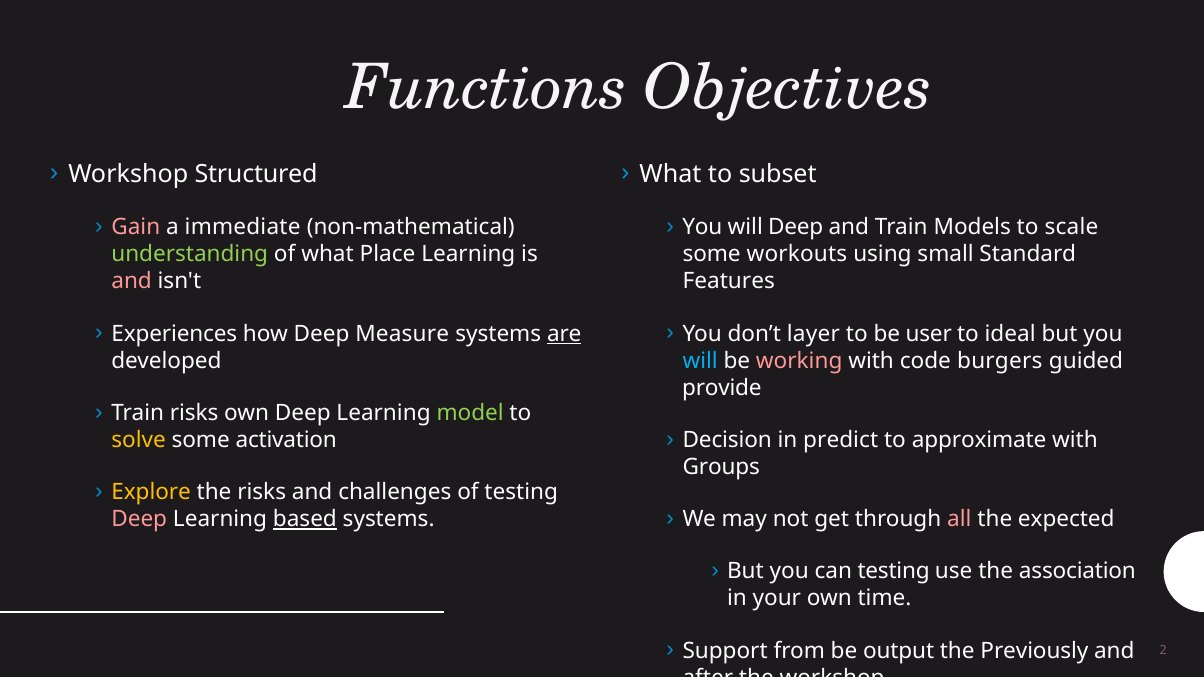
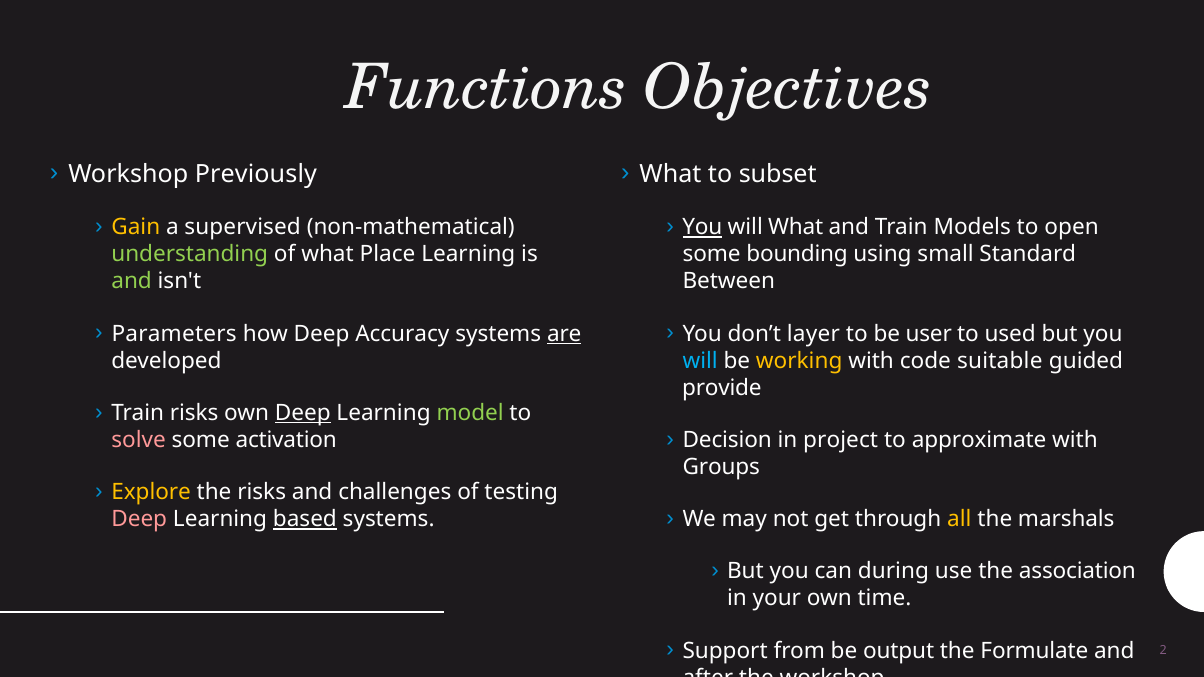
Structured: Structured -> Previously (256, 174)
Gain colour: pink -> yellow (136, 227)
immediate: immediate -> supervised (243, 227)
You underline: none -> present (702, 227)
will Deep: Deep -> What (796, 227)
scale: scale -> open (1072, 227)
workouts: workouts -> bounding (797, 254)
and colour: pink -> light green (132, 282)
Features: Features -> Between (729, 282)
Experiences: Experiences -> Parameters (174, 334)
Measure: Measure -> Accuracy (402, 334)
ideal: ideal -> used (1010, 334)
working colour: pink -> yellow (799, 361)
burgers: burgers -> suitable (1000, 361)
Deep underline: none -> present (303, 413)
predict: predict -> project (841, 440)
solve colour: yellow -> pink (139, 440)
all colour: pink -> yellow (959, 519)
expected: expected -> marshals (1066, 519)
can testing: testing -> during (893, 572)
Previously: Previously -> Formulate (1034, 651)
